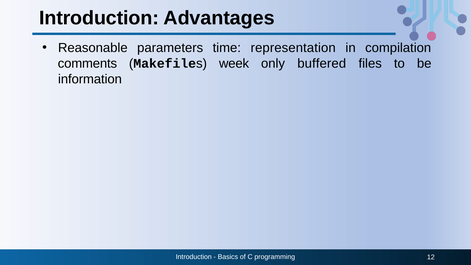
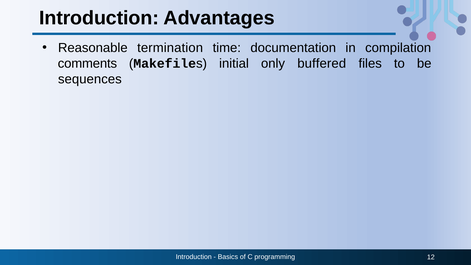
parameters: parameters -> termination (170, 48)
representation: representation -> documentation (293, 48)
week: week -> initial (234, 63)
information: information -> sequences (90, 79)
